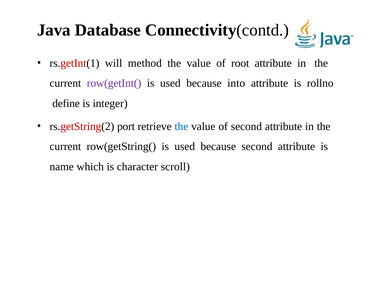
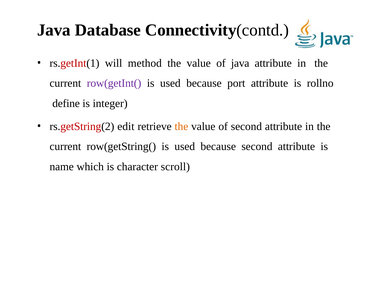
of root: root -> java (240, 63)
into: into -> port (236, 83)
port: port -> edit (126, 126)
the colour: blue -> orange (181, 126)
